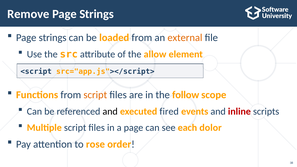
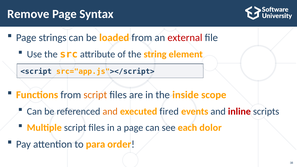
Strings: Strings -> Syntax (97, 14)
external colour: orange -> red (185, 38)
allow: allow -> string (155, 54)
follow: follow -> inside (186, 95)
and colour: black -> orange (110, 111)
rose: rose -> para (96, 144)
